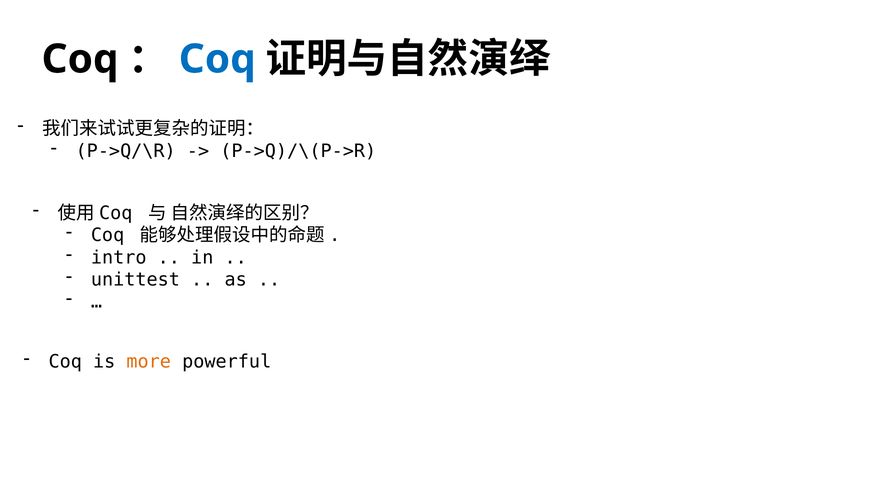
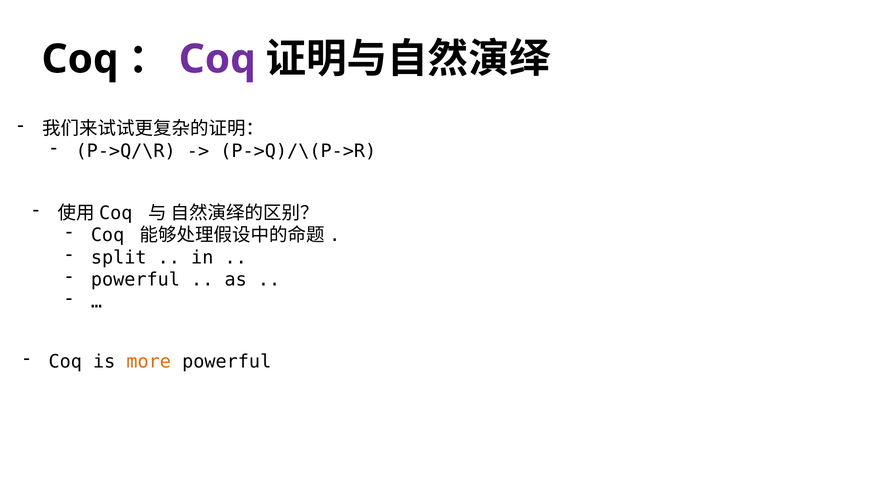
Coq colour: blue -> purple (217, 59)
intro: intro -> split (119, 258)
unittest: unittest -> powerful (135, 280)
